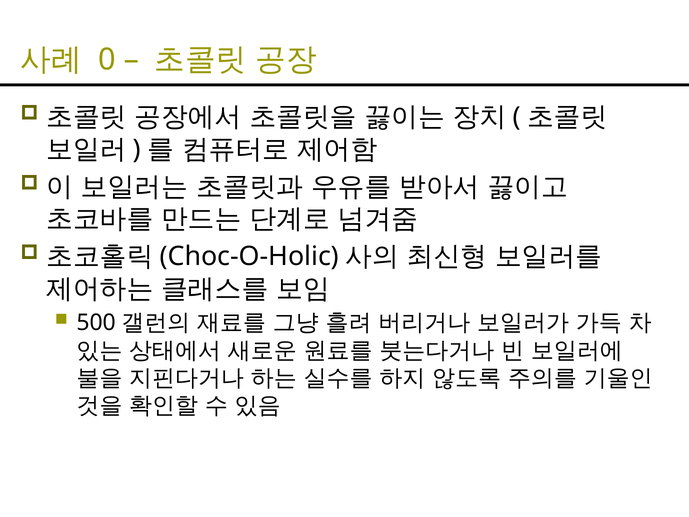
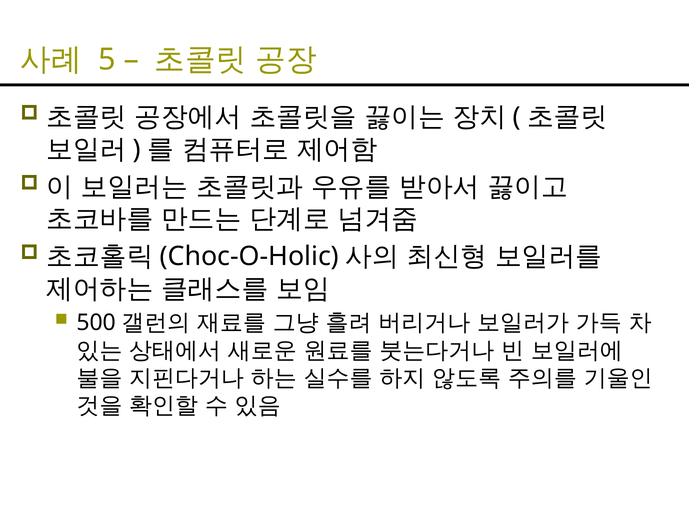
0: 0 -> 5 (107, 60)
